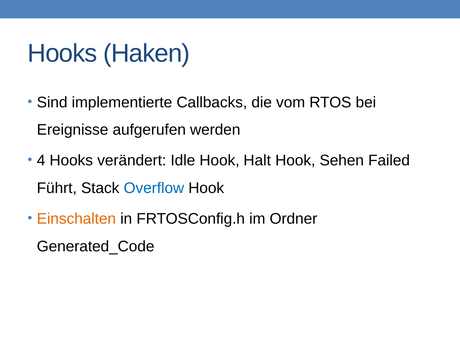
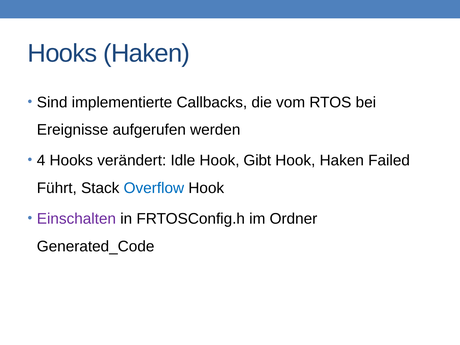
Halt: Halt -> Gibt (257, 161)
Hook Sehen: Sehen -> Haken (342, 161)
Einschalten colour: orange -> purple (76, 219)
